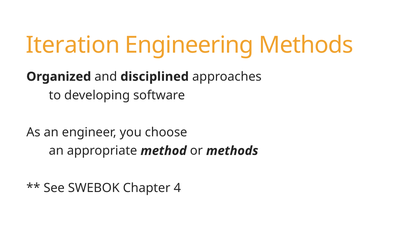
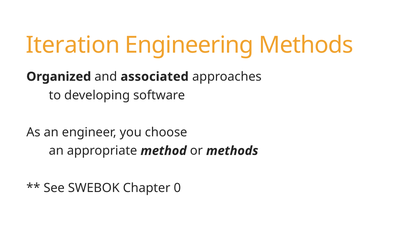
disciplined: disciplined -> associated (155, 77)
4: 4 -> 0 (177, 188)
